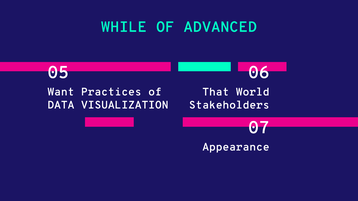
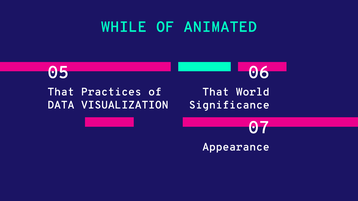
ADVANCED: ADVANCED -> ANIMATED (220, 27)
Want: Want -> That (61, 92)
Stakeholders: Stakeholders -> Significance (229, 105)
